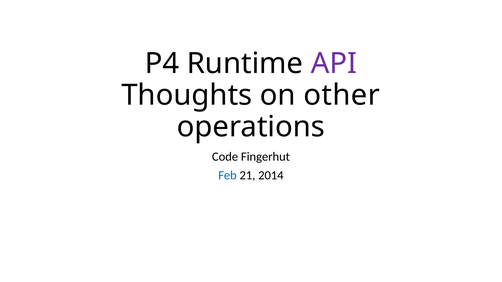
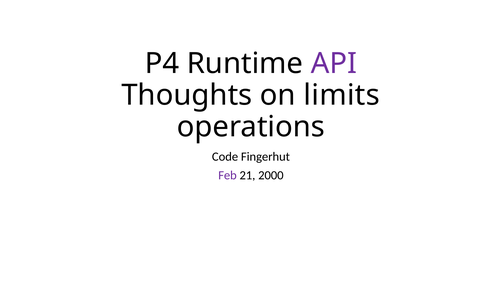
other: other -> limits (342, 95)
Feb colour: blue -> purple (228, 176)
2014: 2014 -> 2000 (271, 176)
